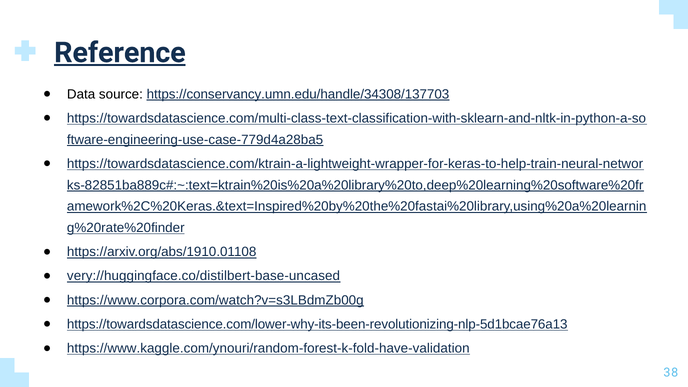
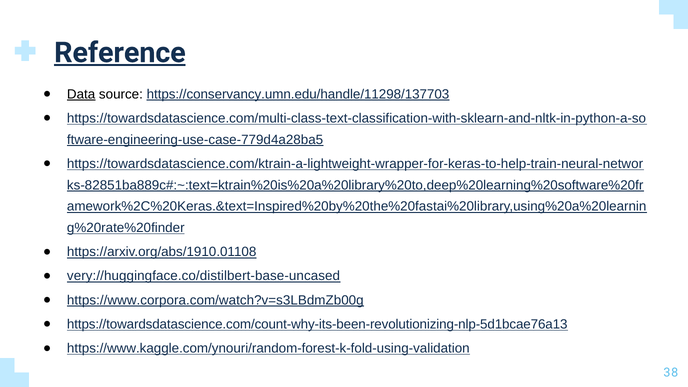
Data underline: none -> present (81, 94)
https://conservancy.umn.edu/handle/34308/137703: https://conservancy.umn.edu/handle/34308/137703 -> https://conservancy.umn.edu/handle/11298/137703 (298, 94)
https://towardsdatascience.com/lower-why-its-been-revolutionizing-nlp-5d1bcae76a13: https://towardsdatascience.com/lower-why-its-been-revolutionizing-nlp-5d1bcae76a13 -> https://towardsdatascience.com/count-why-its-been-revolutionizing-nlp-5d1bcae76a13 (317, 324)
https://www.kaggle.com/ynouri/random-forest-k-fold-have-validation: https://www.kaggle.com/ynouri/random-forest-k-fold-have-validation -> https://www.kaggle.com/ynouri/random-forest-k-fold-using-validation (268, 348)
